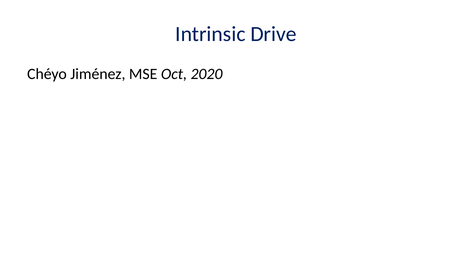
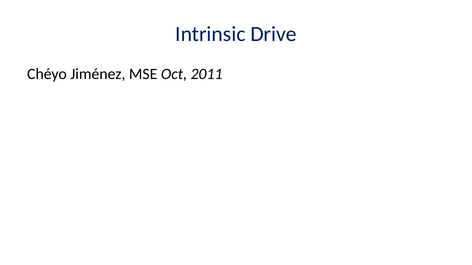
2020: 2020 -> 2011 (207, 74)
